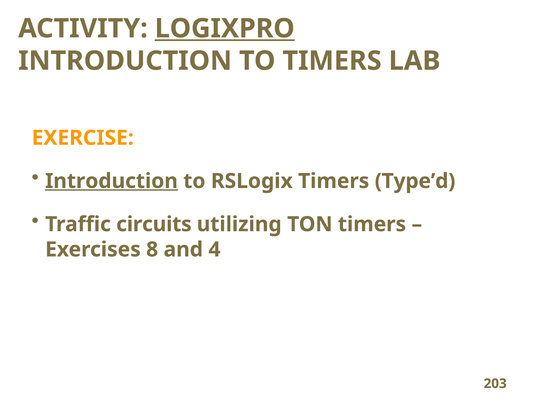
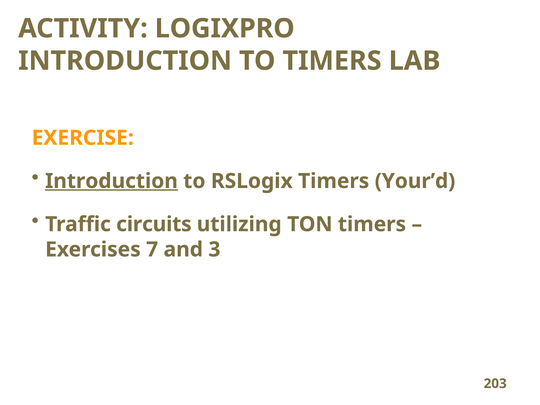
LOGIXPRO underline: present -> none (225, 28)
Type’d: Type’d -> Your’d (415, 181)
8: 8 -> 7 (152, 250)
4: 4 -> 3 (214, 250)
